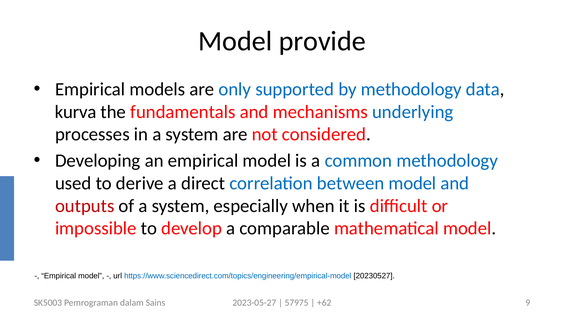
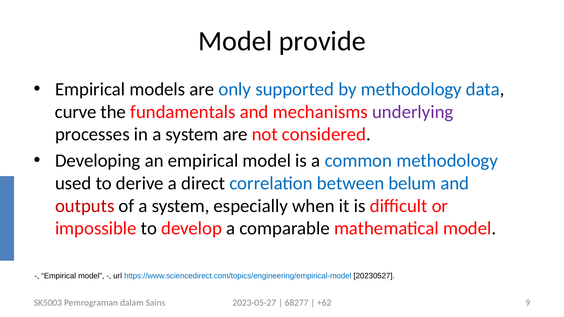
kurva: kurva -> curve (76, 112)
underlying colour: blue -> purple (413, 112)
between model: model -> belum (412, 183)
57975: 57975 -> 68277 (297, 303)
